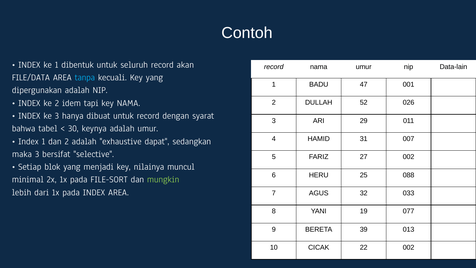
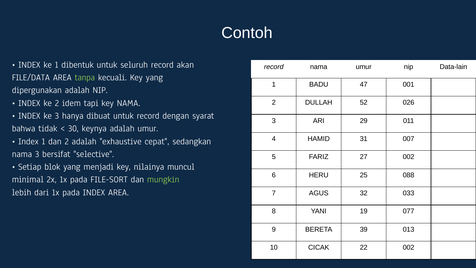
tanpa colour: light blue -> light green (85, 77)
tabel: tabel -> tidak (48, 128)
dapat: dapat -> cepat (157, 141)
maka: maka -> nama (22, 154)
